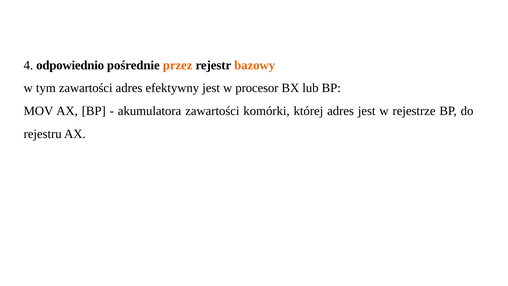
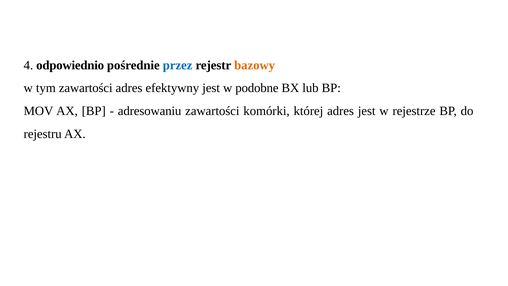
przez colour: orange -> blue (178, 65)
procesor: procesor -> podobne (257, 88)
akumulatora: akumulatora -> adresowaniu (150, 111)
